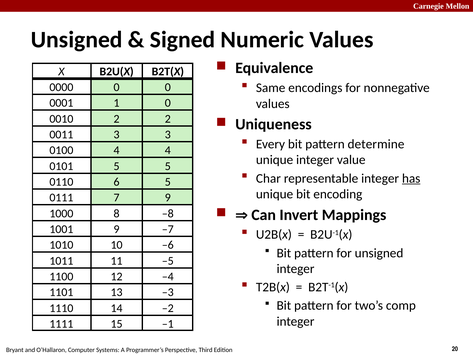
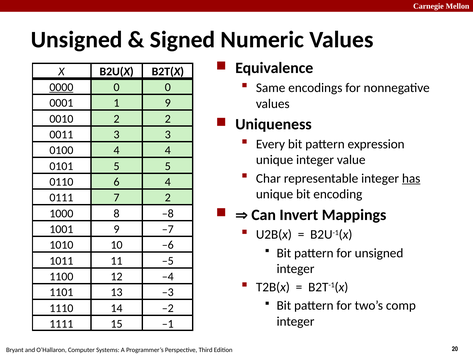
0000 underline: none -> present (61, 87)
0001 0: 0 -> 9 (168, 103)
determine: determine -> expression (376, 144)
0110 5: 5 -> 4 (168, 182)
0111 9: 9 -> 2 (168, 198)
